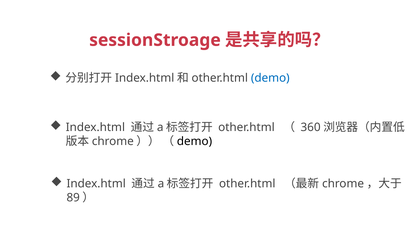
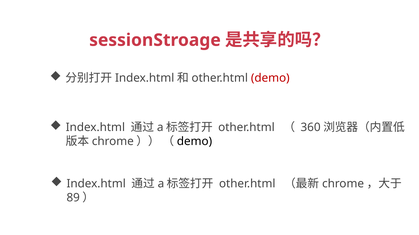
demo colour: blue -> red (270, 78)
